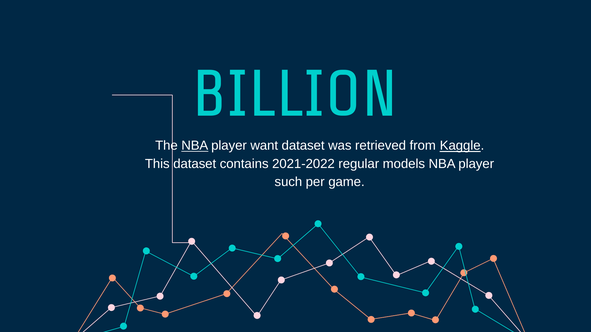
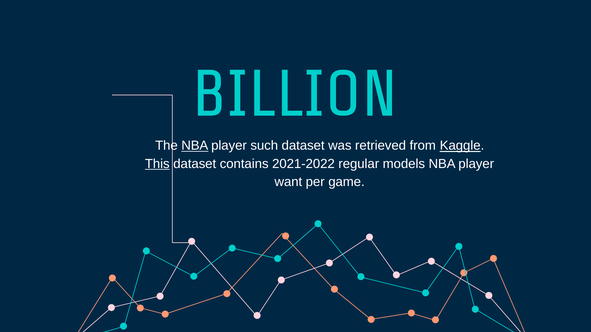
want: want -> such (264, 146)
This underline: none -> present (157, 164)
such: such -> want (288, 182)
